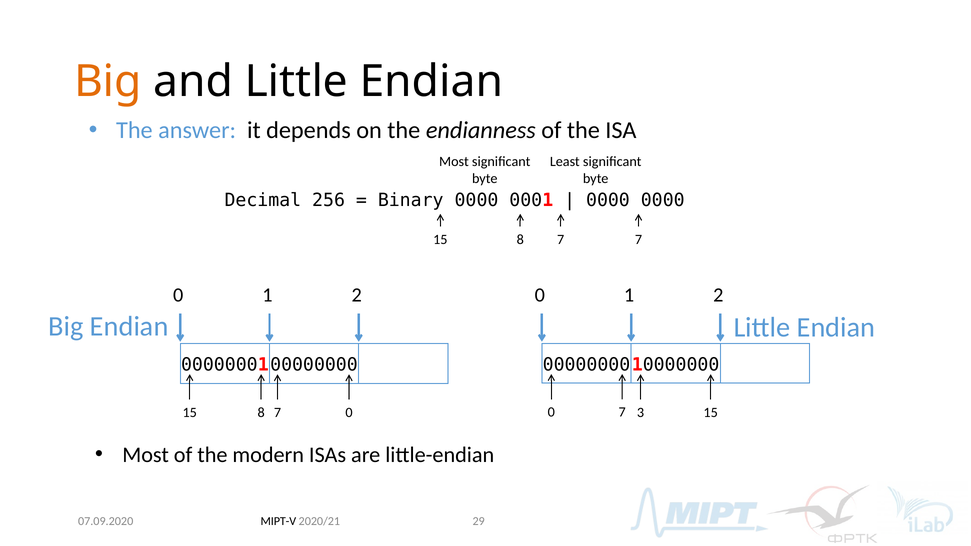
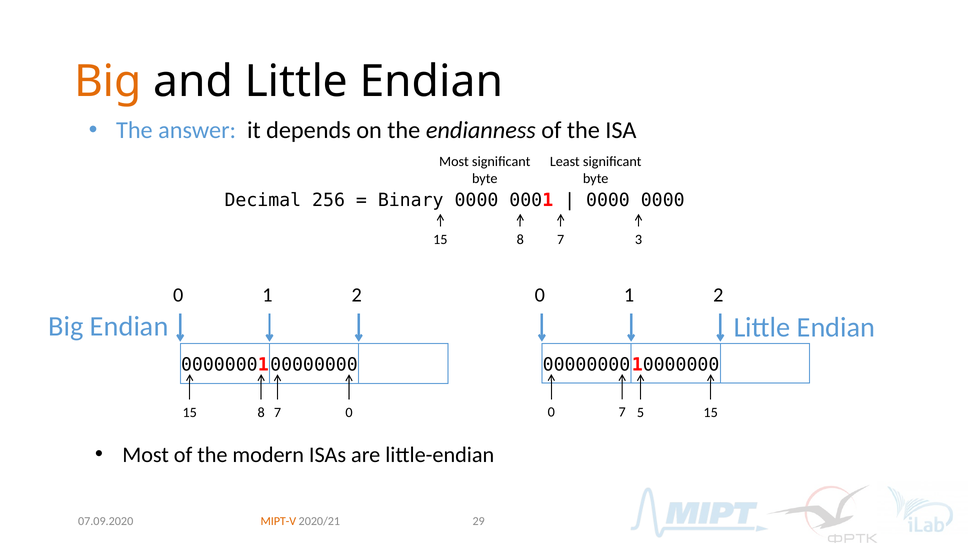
7 7: 7 -> 3 (639, 240)
3: 3 -> 5 (641, 413)
MIPT-V colour: black -> orange (278, 521)
